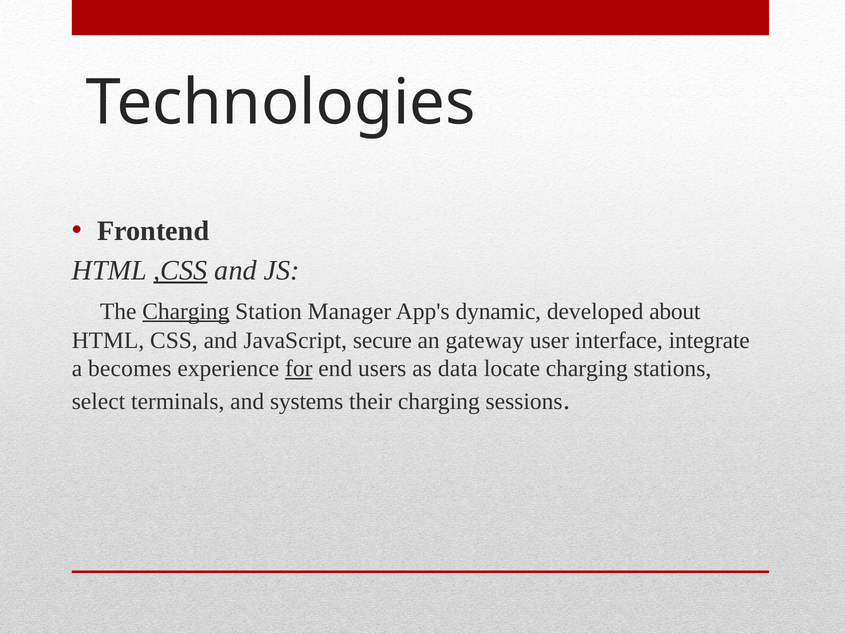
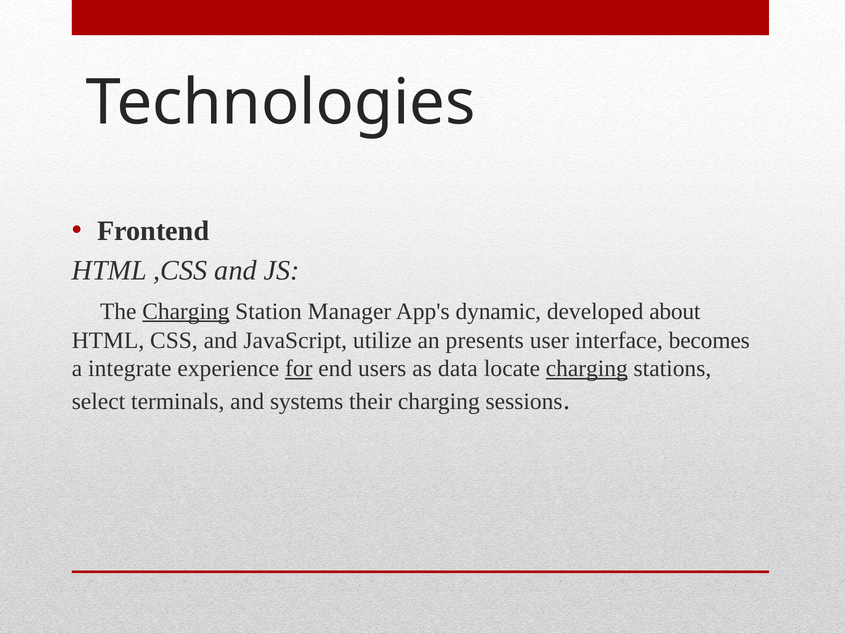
,CSS underline: present -> none (180, 270)
secure: secure -> utilize (382, 340)
gateway: gateway -> presents (485, 340)
integrate: integrate -> becomes (709, 340)
becomes: becomes -> integrate (130, 369)
charging underline: none -> present (587, 369)
